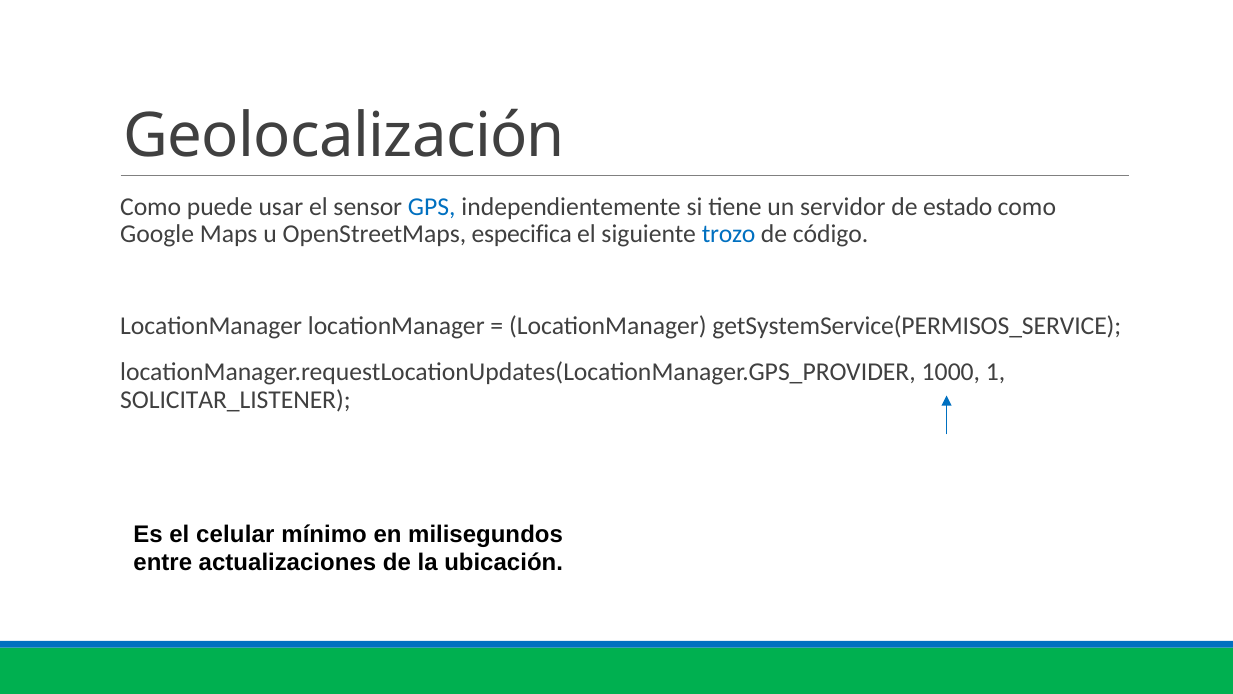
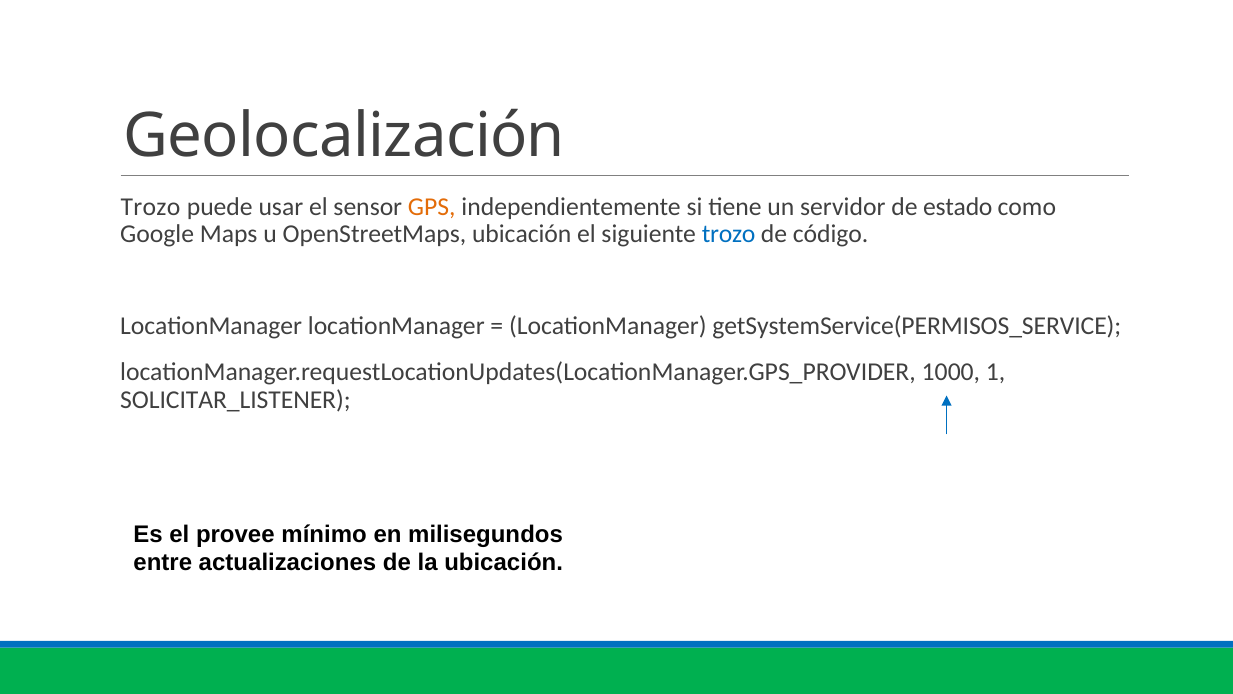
Como: Como -> Trozo (150, 207)
GPS colour: blue -> orange (432, 207)
OpenStreetMaps especifica: especifica -> ubicación (522, 234)
celular: celular -> provee (235, 534)
